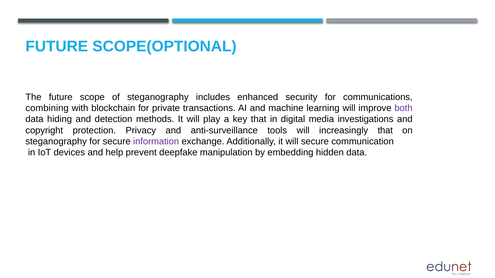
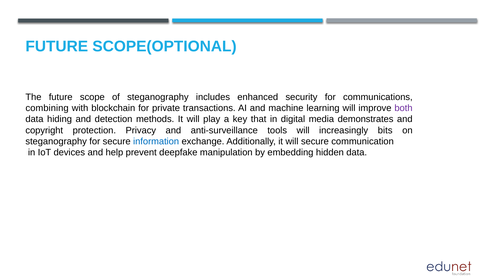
investigations: investigations -> demonstrates (366, 119)
increasingly that: that -> bits (385, 131)
information colour: purple -> blue (156, 142)
